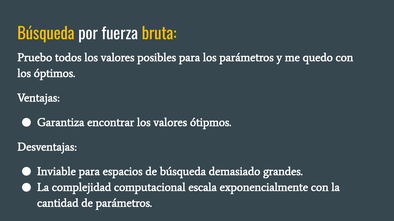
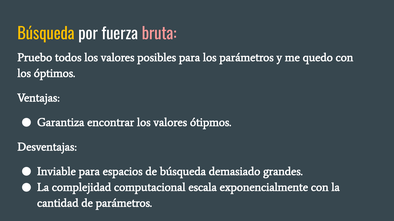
bruta colour: yellow -> pink (159, 34)
